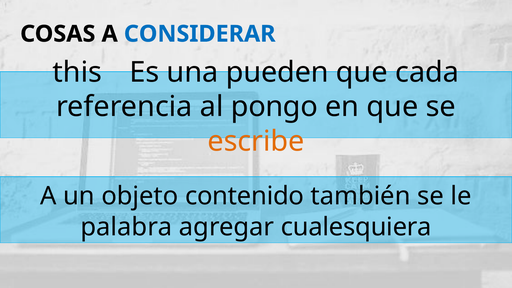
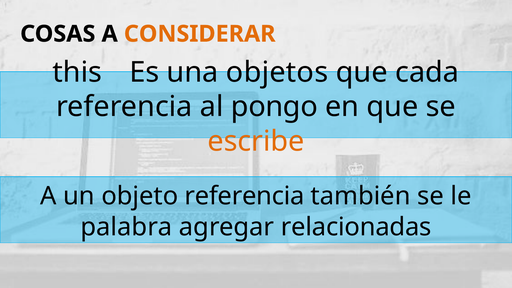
CONSIDERAR colour: blue -> orange (200, 34)
pueden: pueden -> objetos (277, 72)
objeto contenido: contenido -> referencia (245, 196)
cualesquiera: cualesquiera -> relacionadas (356, 227)
